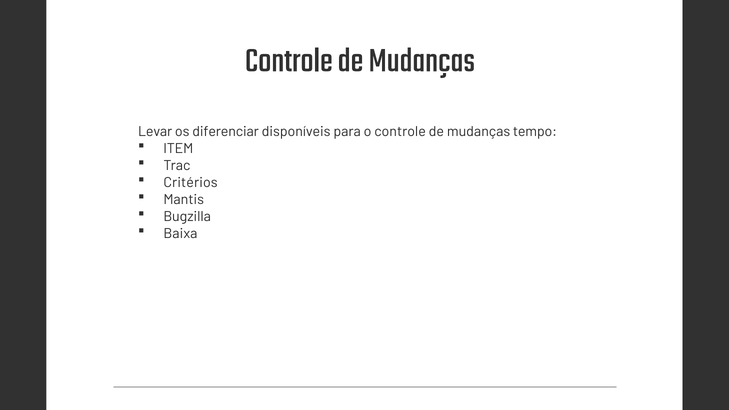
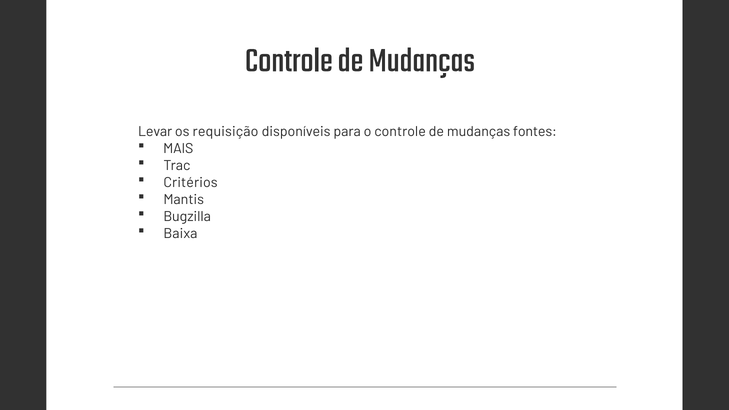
diferenciar: diferenciar -> requisição (225, 131)
tempo: tempo -> fontes (535, 131)
ITEM: ITEM -> MAIS (178, 148)
